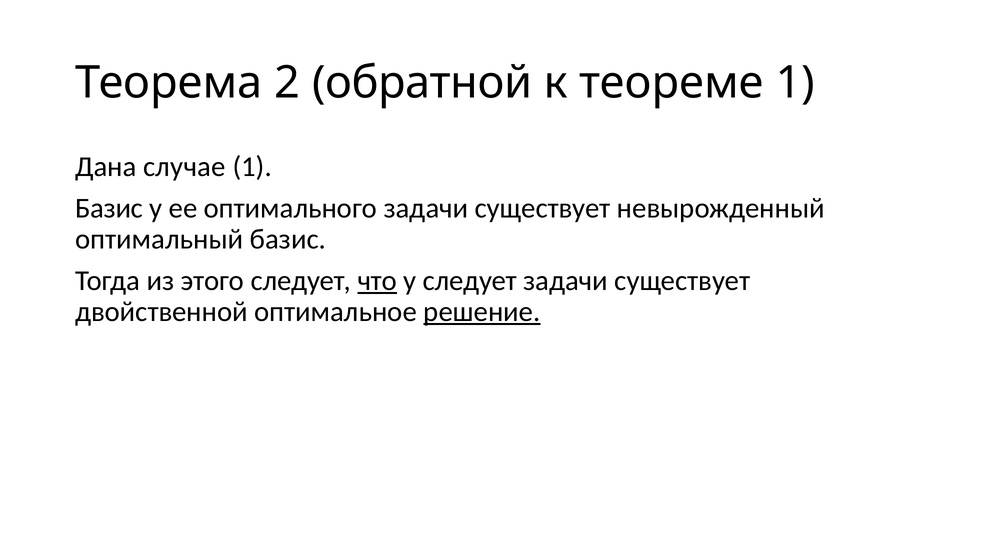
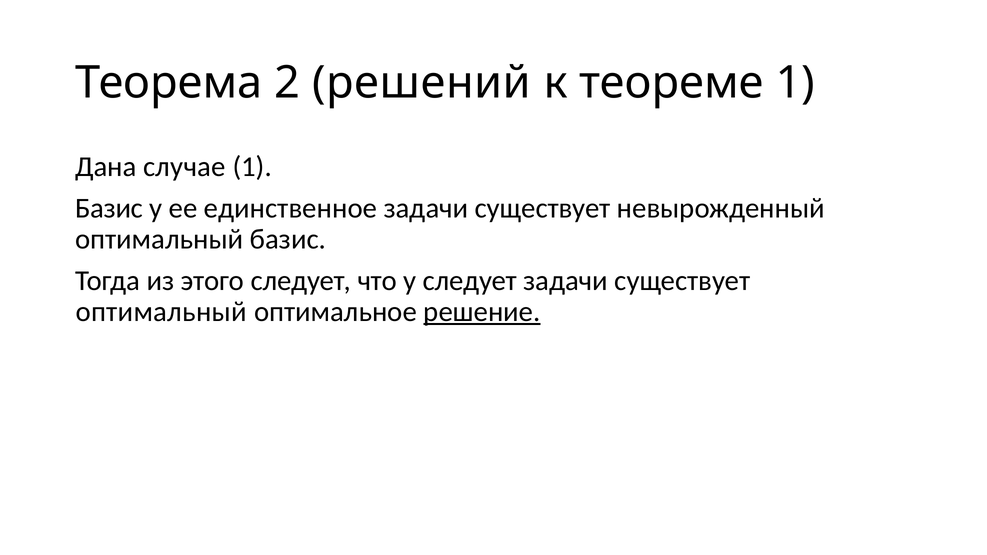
обратной: обратной -> решений (422, 83)
оптимального: оптимального -> единственное (290, 208)
что underline: present -> none (377, 281)
двойственной: двойственной -> оптимальный (161, 312)
